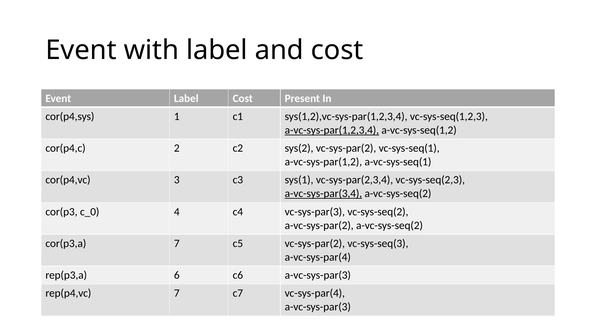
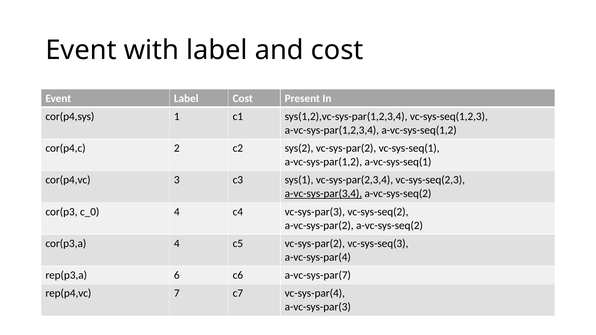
a-vc-sys-par(1,2,3,4 underline: present -> none (332, 130)
cor(p3,a 7: 7 -> 4 (177, 244)
c6 a-vc-sys-par(3: a-vc-sys-par(3 -> a-vc-sys-par(7 (318, 275)
